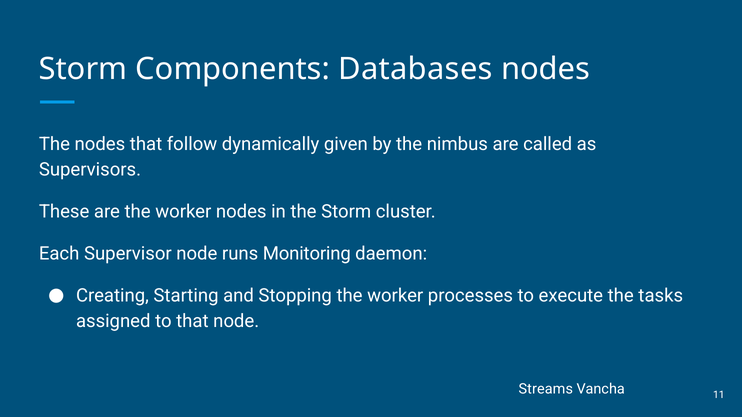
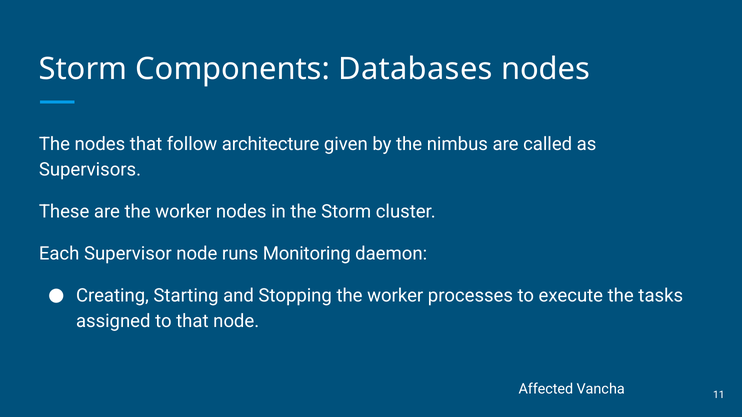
dynamically: dynamically -> architecture (271, 144)
Streams: Streams -> Affected (546, 389)
